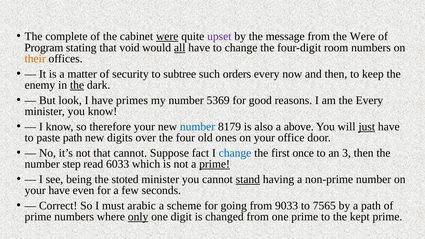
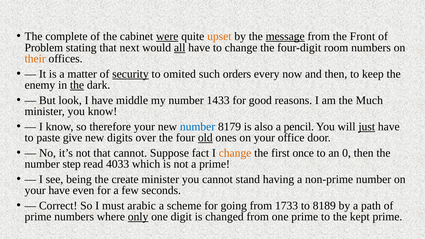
upset colour: purple -> orange (219, 36)
message underline: none -> present (285, 36)
the Were: Were -> Front (363, 36)
Program: Program -> Problem (44, 48)
void: void -> next (129, 48)
security underline: none -> present (130, 74)
subtree: subtree -> omited (180, 74)
primes: primes -> middle (132, 100)
5369: 5369 -> 1433 (218, 100)
the Every: Every -> Much (369, 100)
above: above -> pencil (299, 127)
paste path: path -> give (73, 138)
old underline: none -> present (205, 138)
change colour: blue -> orange (235, 153)
3: 3 -> 0 (347, 153)
6033: 6033 -> 4033 (118, 164)
prime underline: present -> none (215, 164)
stoted: stoted -> create (125, 179)
stand underline: present -> none (248, 179)
9033: 9033 -> 1733 (287, 206)
7565: 7565 -> 8189 (324, 206)
